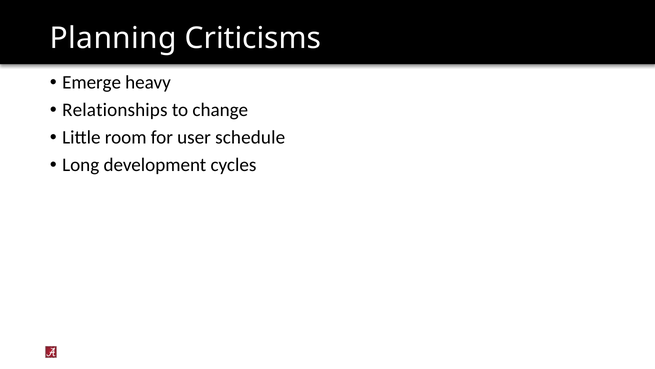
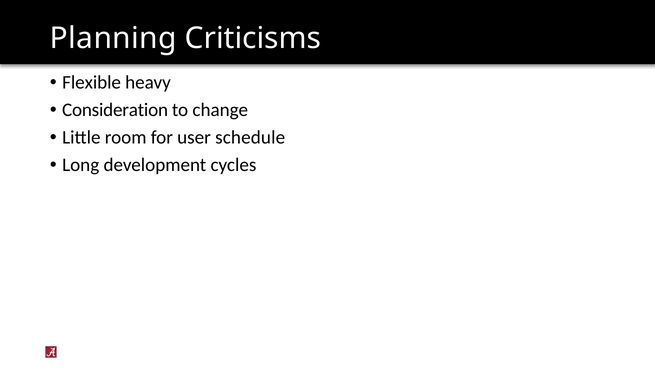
Emerge: Emerge -> Flexible (92, 82)
Relationships: Relationships -> Consideration (115, 110)
